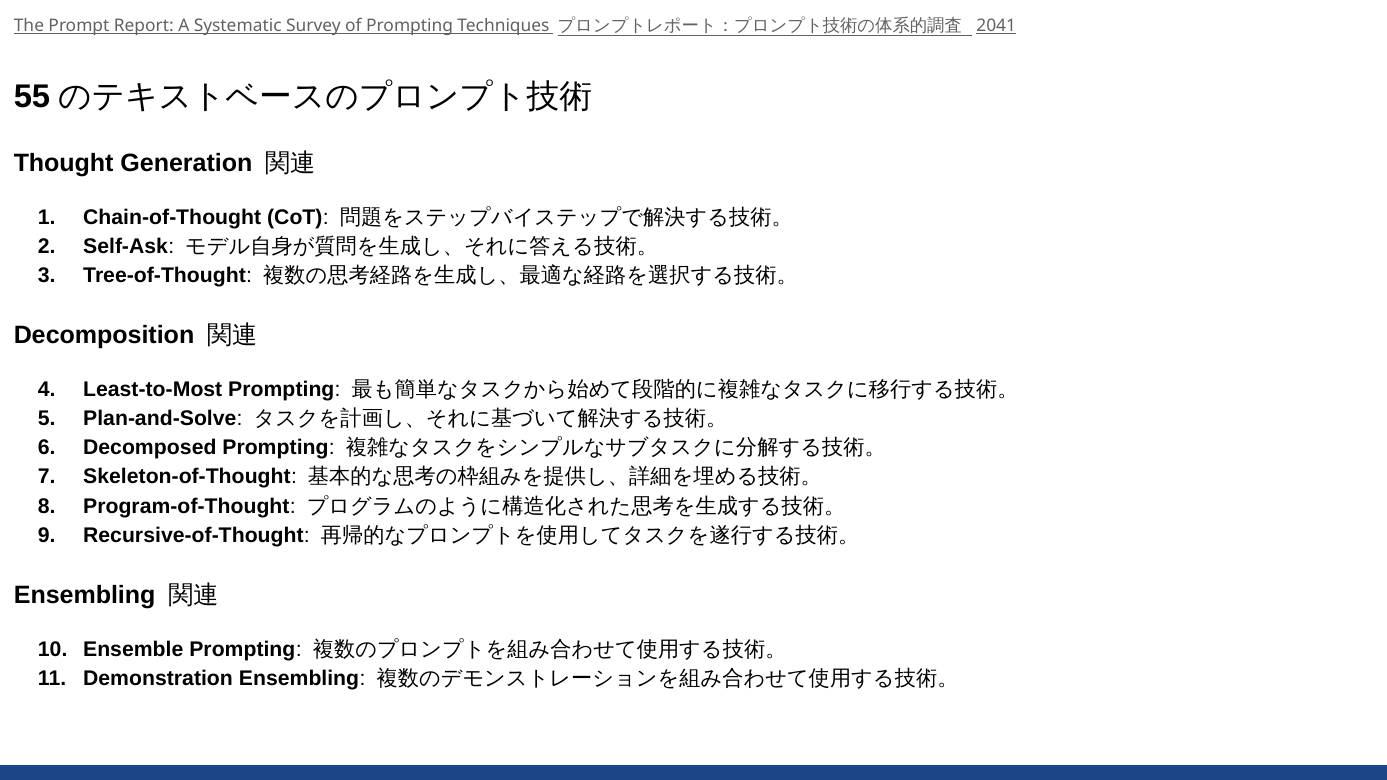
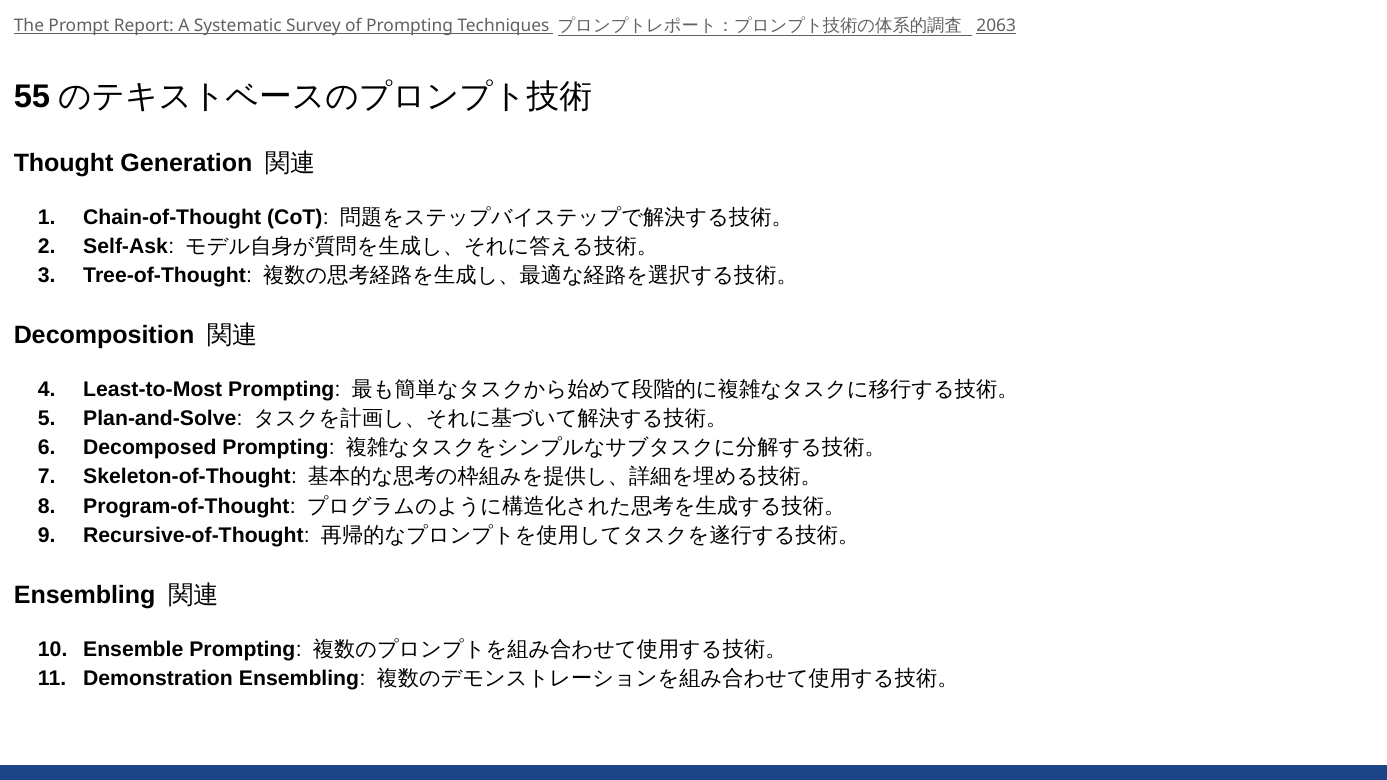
2041: 2041 -> 2063 (996, 26)
